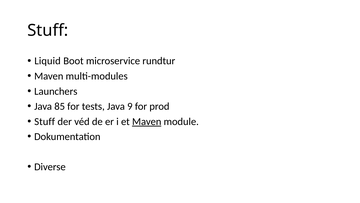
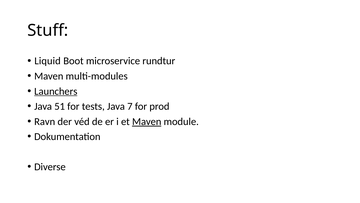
Launchers underline: none -> present (56, 91)
85: 85 -> 51 (60, 106)
9: 9 -> 7 (130, 106)
Stuff: Stuff -> Ravn (45, 121)
